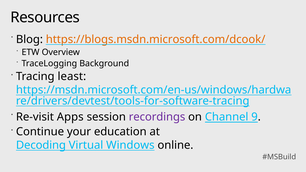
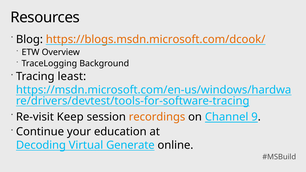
Apps: Apps -> Keep (70, 117)
recordings colour: purple -> orange (157, 117)
Windows: Windows -> Generate (130, 145)
